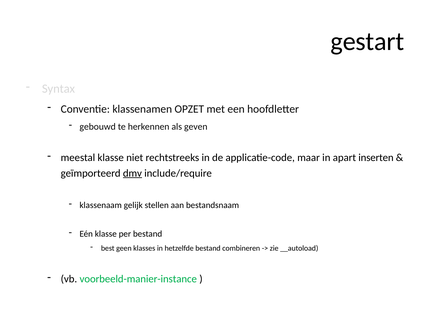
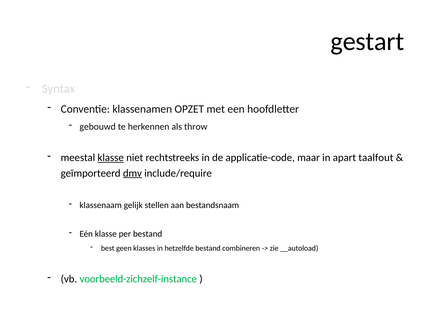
geven: geven -> throw (196, 127)
klasse underline: none -> present (111, 158)
inserten: inserten -> taalfout (376, 158)
voorbeeld-manier-instance: voorbeeld-manier-instance -> voorbeeld-zichzelf-instance (138, 279)
